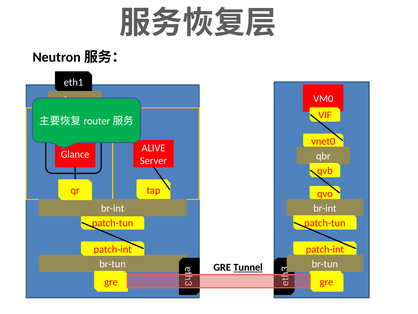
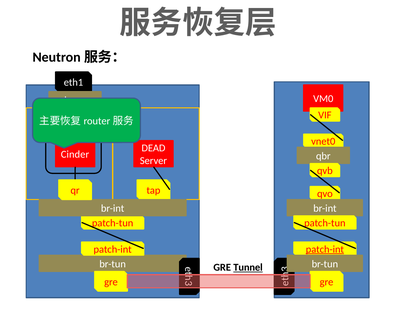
ALIVE: ALIVE -> DEAD (153, 148)
Glance: Glance -> Cinder (75, 154)
patch-int underline: none -> present (325, 249)
